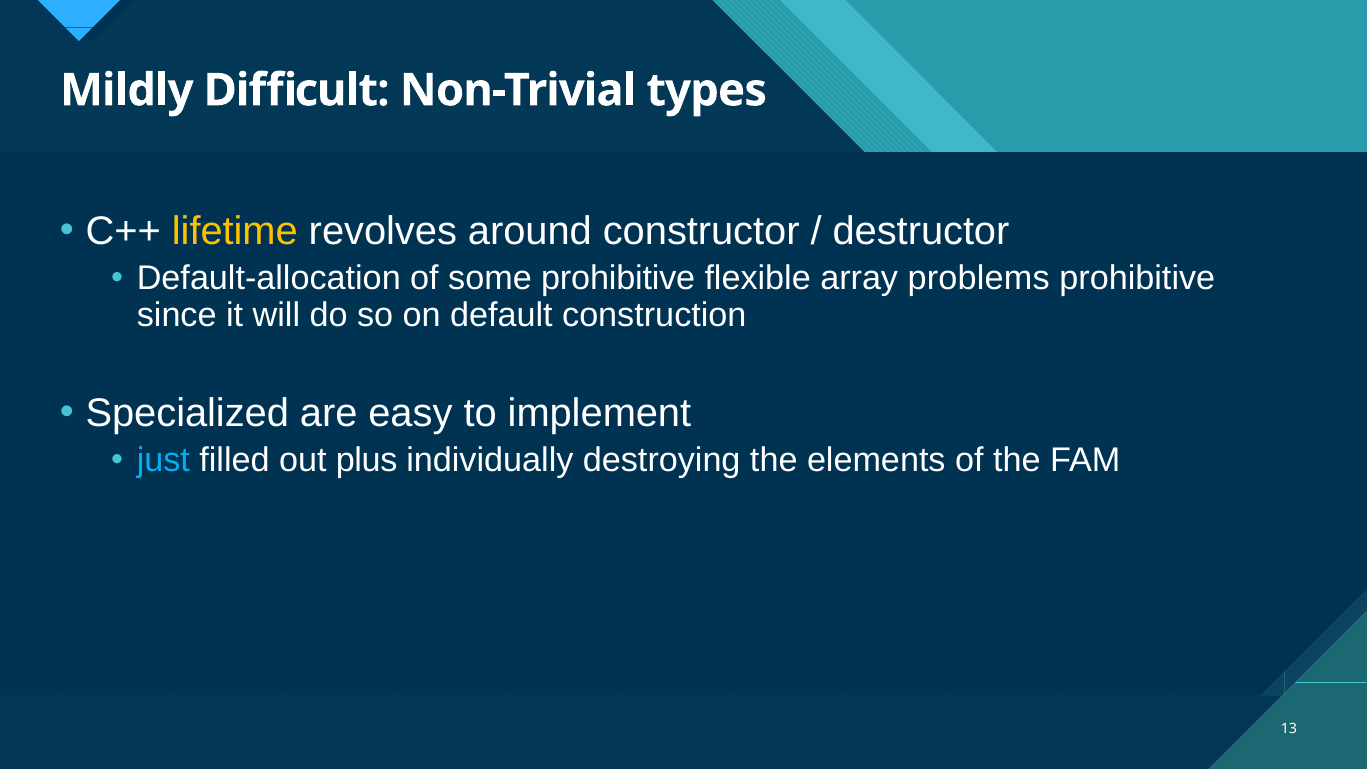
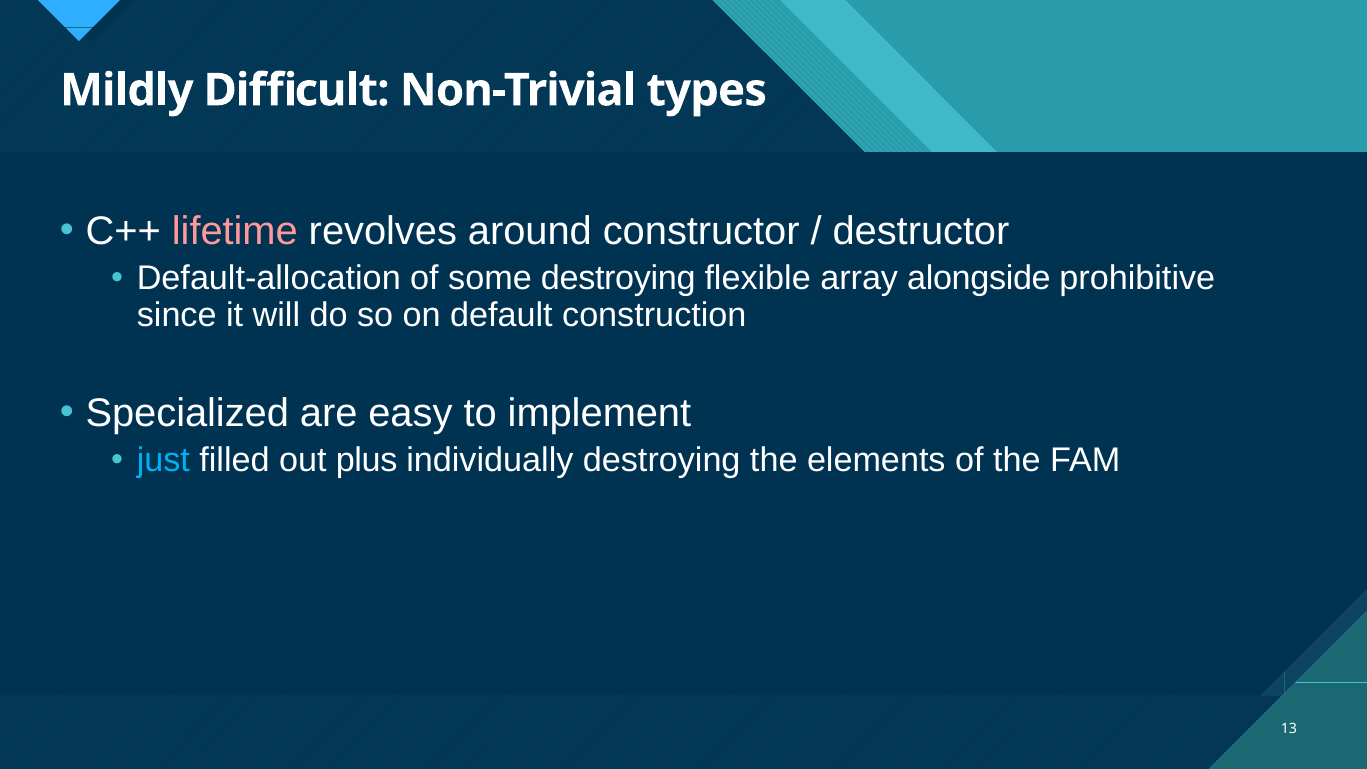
lifetime colour: yellow -> pink (235, 231)
some prohibitive: prohibitive -> destroying (618, 278)
problems: problems -> alongside (979, 278)
